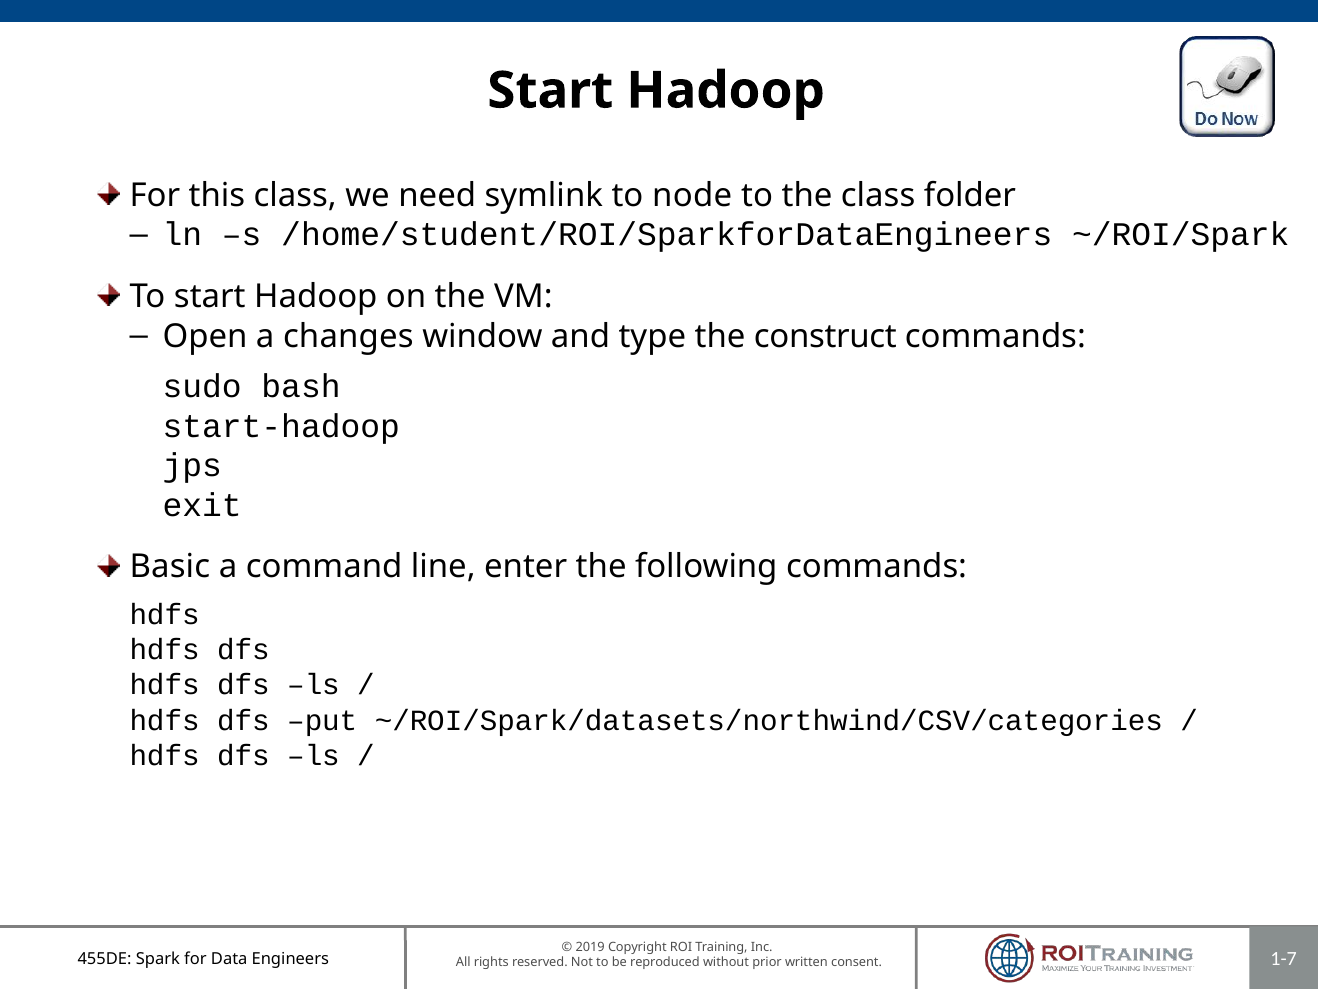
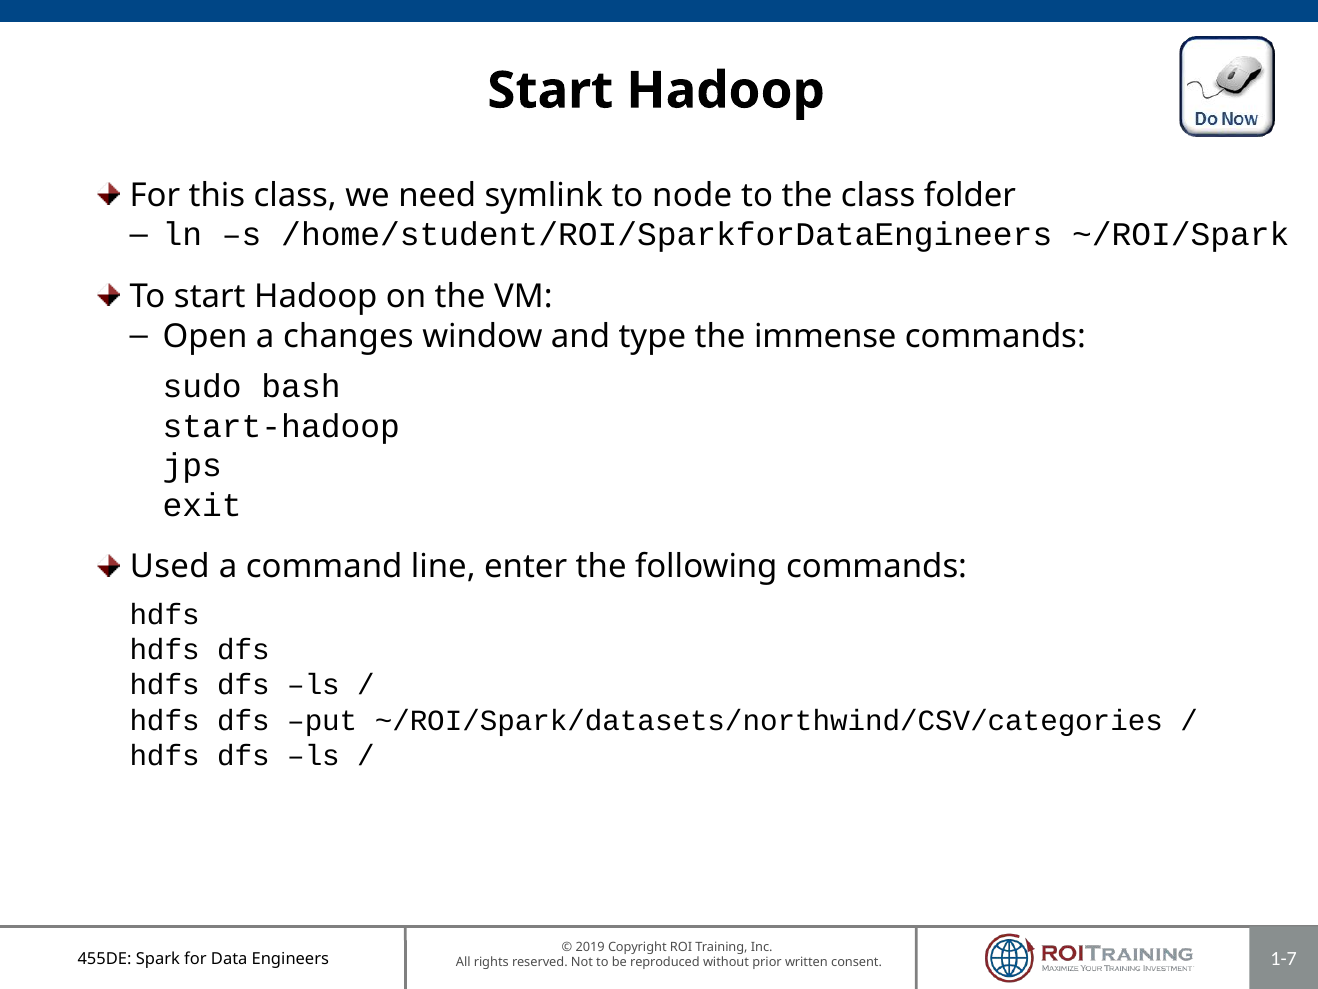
construct: construct -> immense (825, 336)
Basic: Basic -> Used (170, 567)
